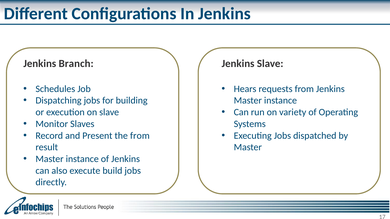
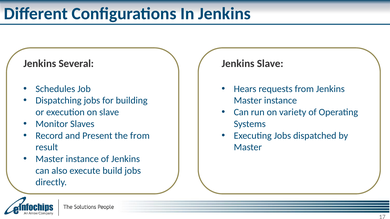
Branch: Branch -> Several (76, 64)
